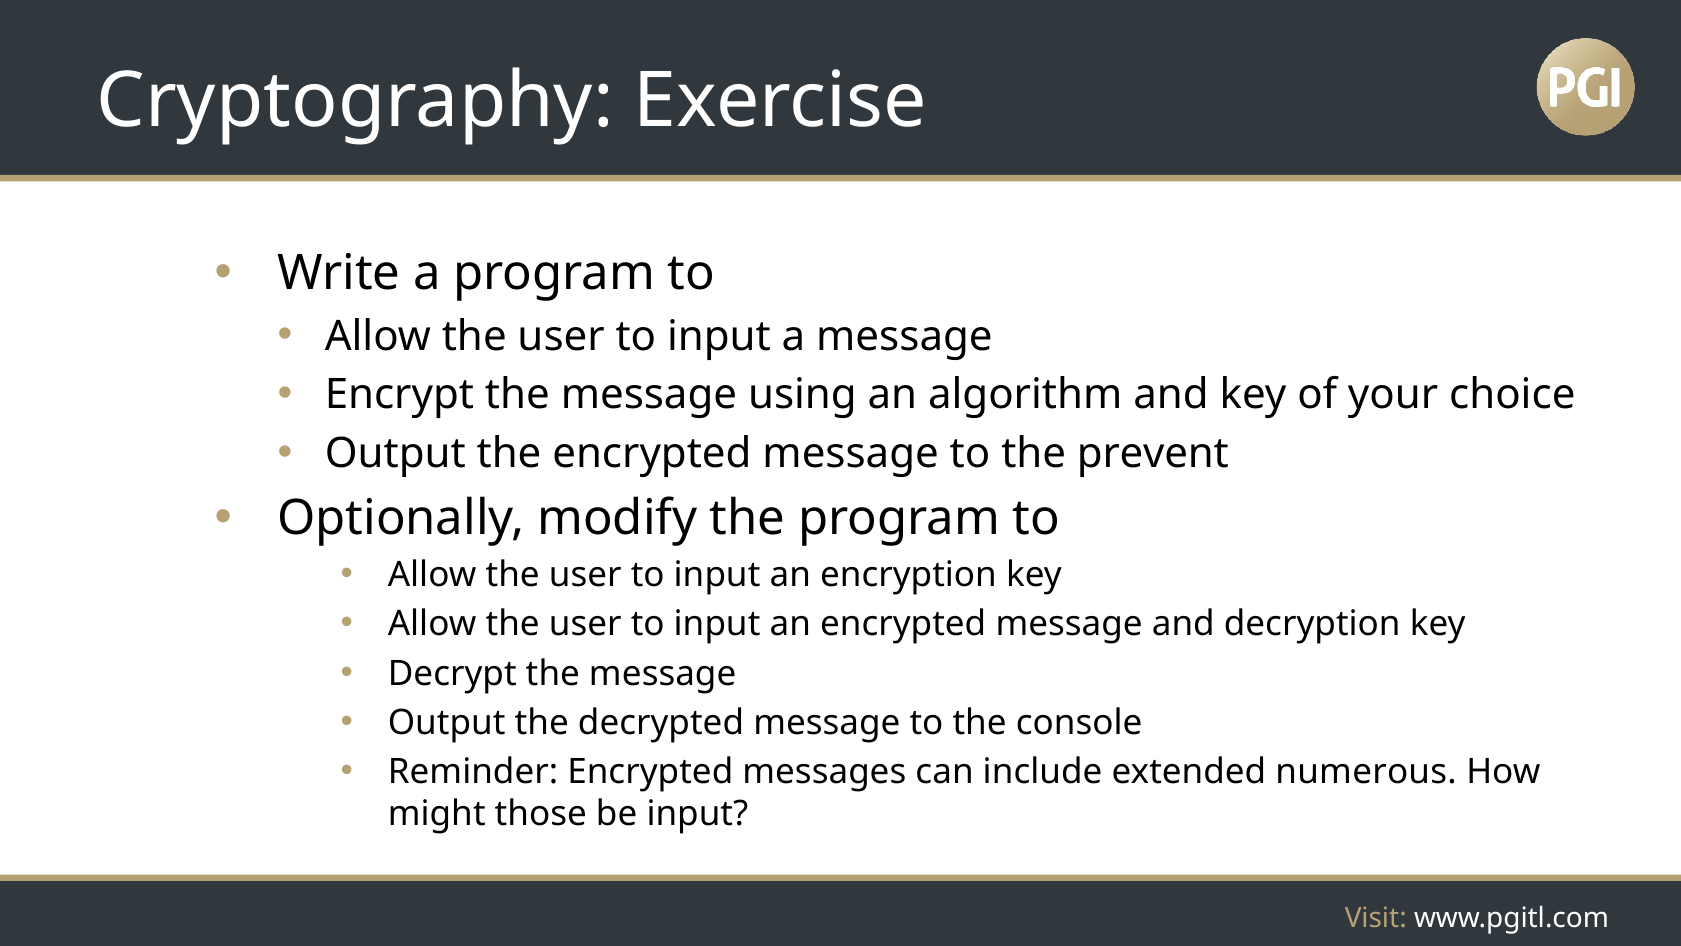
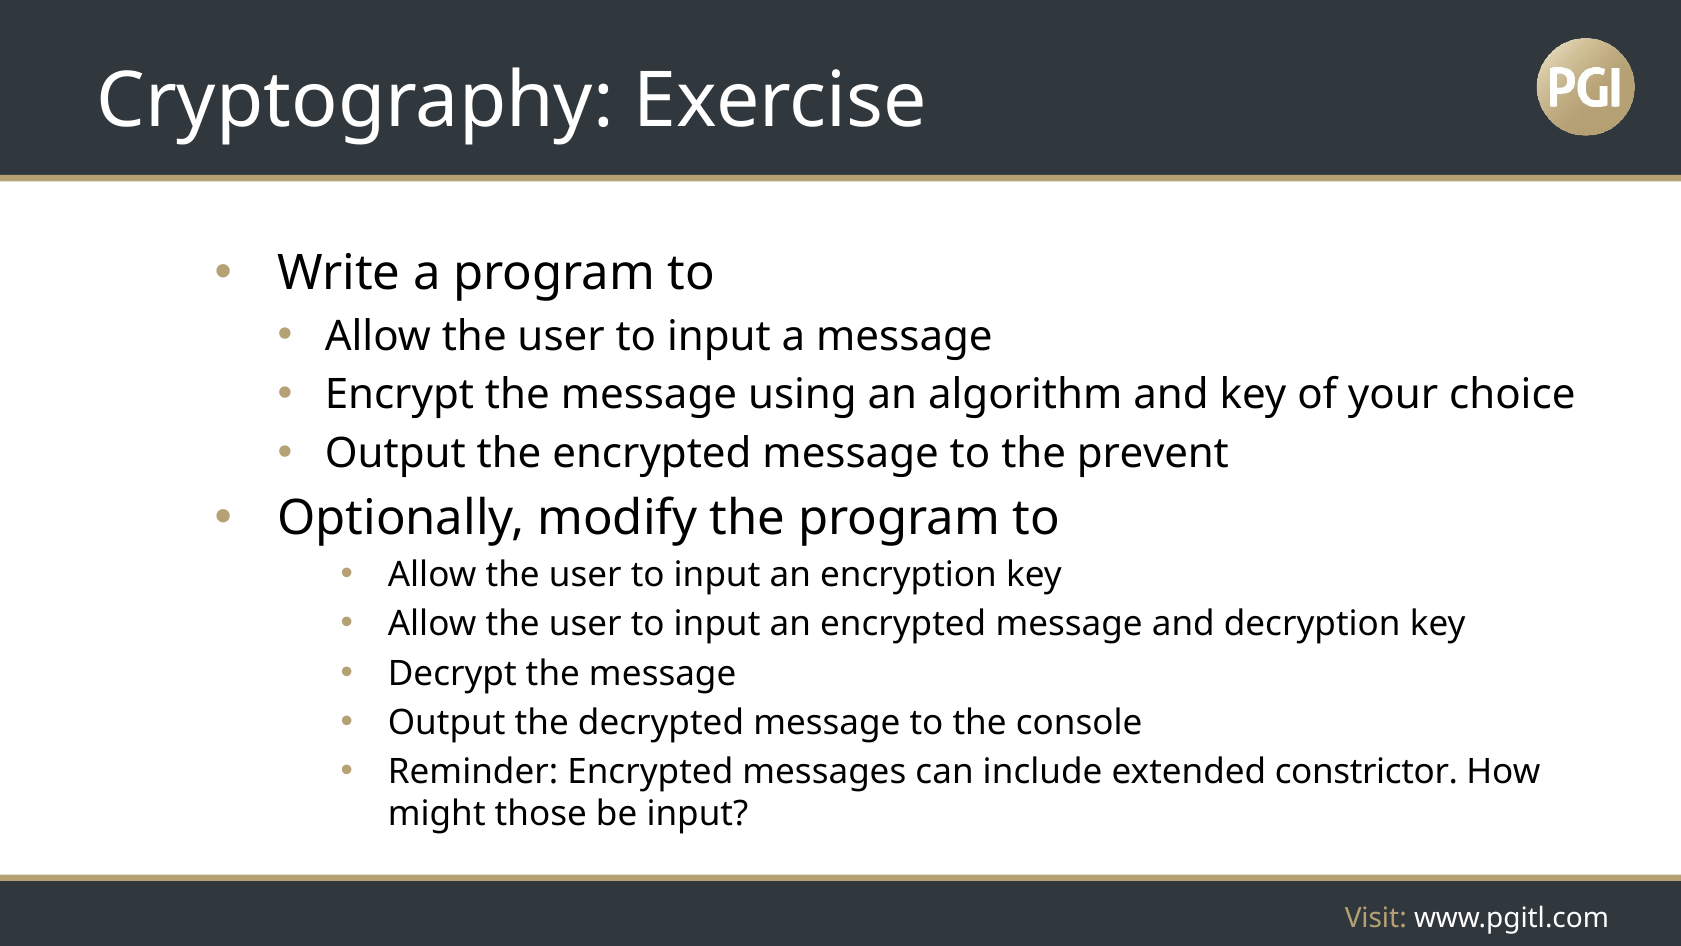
numerous: numerous -> constrictor (1366, 771)
